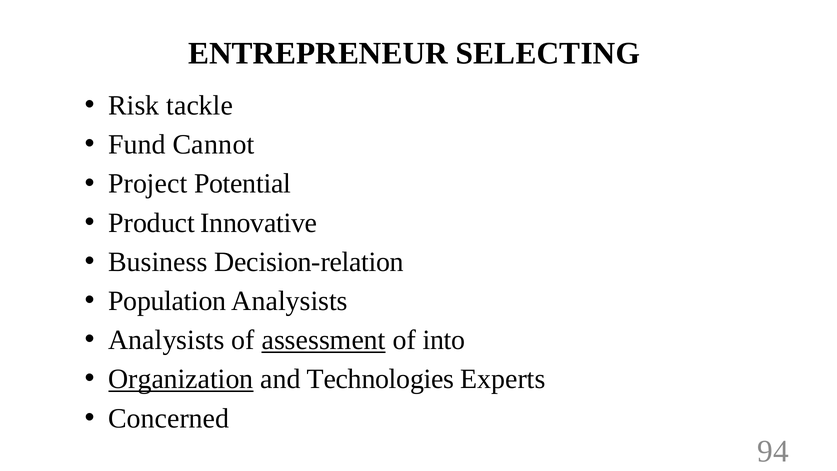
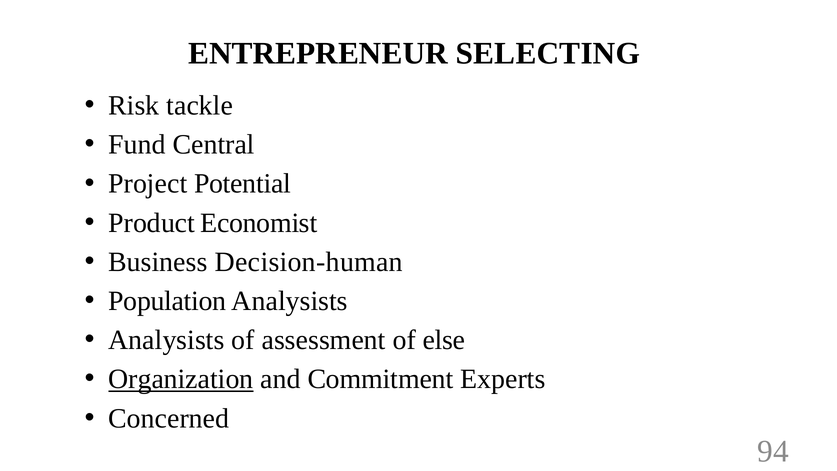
Cannot: Cannot -> Central (214, 145)
Innovative: Innovative -> Economist (259, 223)
Decision-relation: Decision-relation -> Decision-human (309, 262)
assessment underline: present -> none (324, 340)
into: into -> else (444, 340)
Technologies: Technologies -> Commitment (380, 379)
